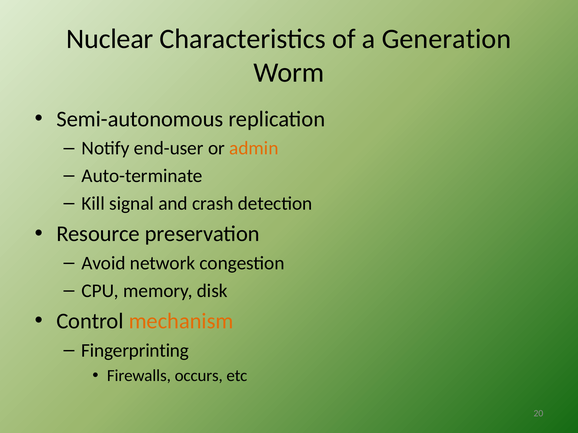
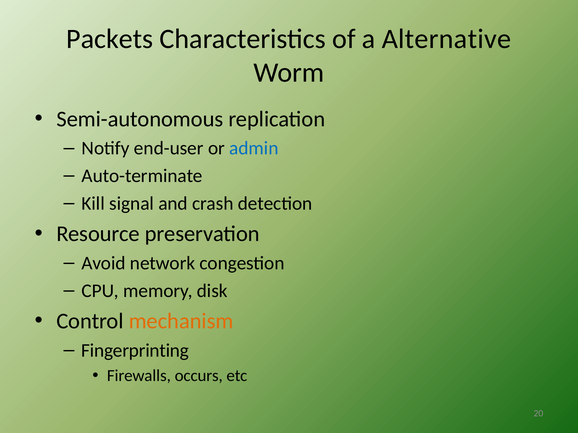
Nuclear: Nuclear -> Packets (110, 39)
Generation: Generation -> Alternative (446, 39)
admin colour: orange -> blue (254, 148)
